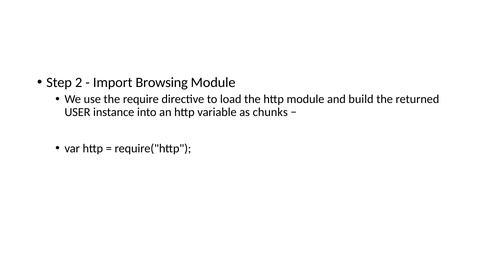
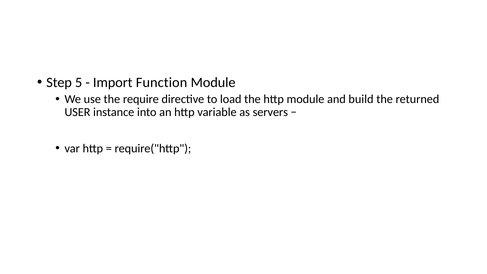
2: 2 -> 5 (79, 82)
Browsing: Browsing -> Function (162, 82)
chunks: chunks -> servers (270, 112)
